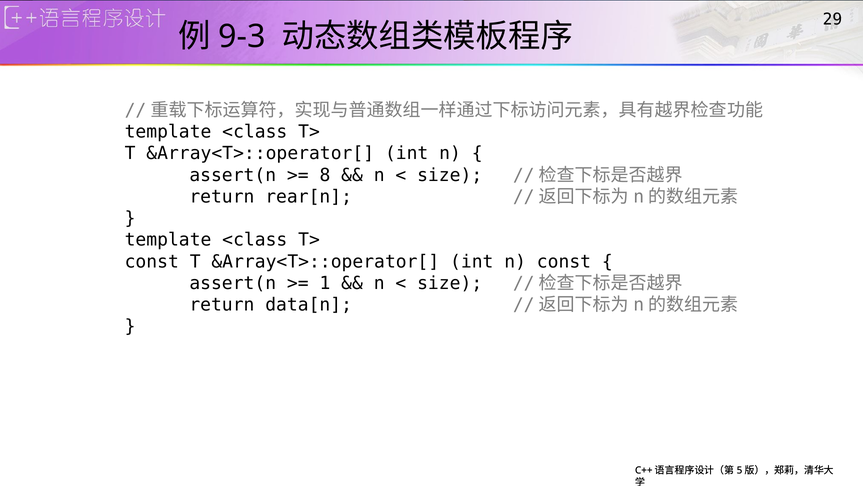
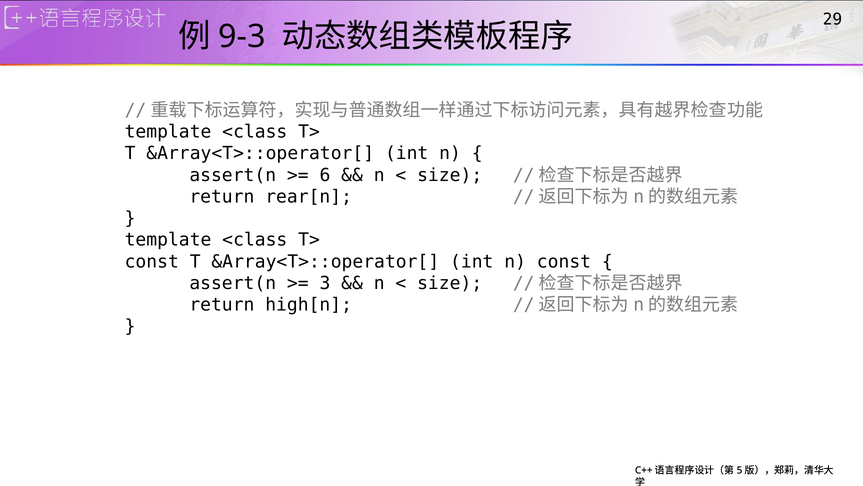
8: 8 -> 6 (325, 175)
1: 1 -> 3 (325, 283)
data[n: data[n -> high[n (309, 304)
